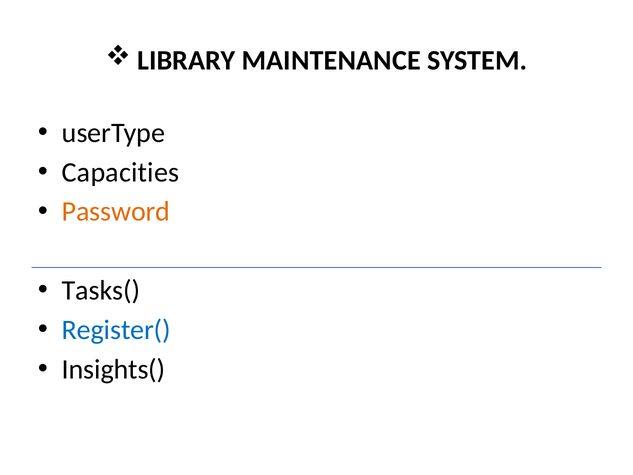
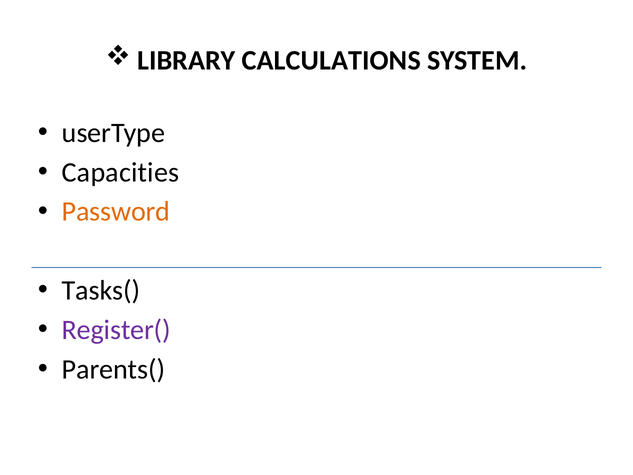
MAINTENANCE: MAINTENANCE -> CALCULATIONS (331, 61)
Register( colour: blue -> purple (116, 330)
Insights(: Insights( -> Parents( (113, 369)
